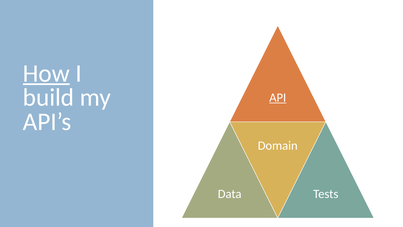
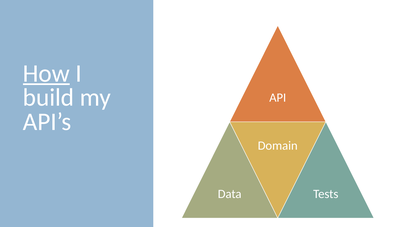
API underline: present -> none (278, 98)
